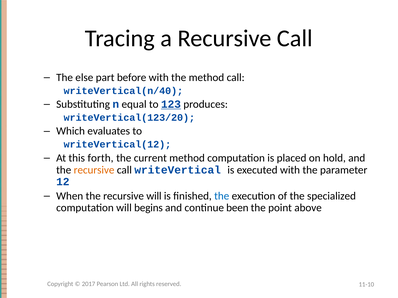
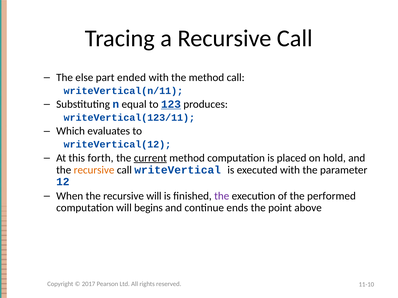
before: before -> ended (132, 78)
writeVertical(n/40: writeVertical(n/40 -> writeVertical(n/11 (123, 91)
writeVertical(123/20: writeVertical(123/20 -> writeVertical(123/11 (129, 118)
current underline: none -> present (150, 158)
the colour: blue -> purple (222, 196)
specialized: specialized -> performed (331, 196)
been: been -> ends (237, 208)
